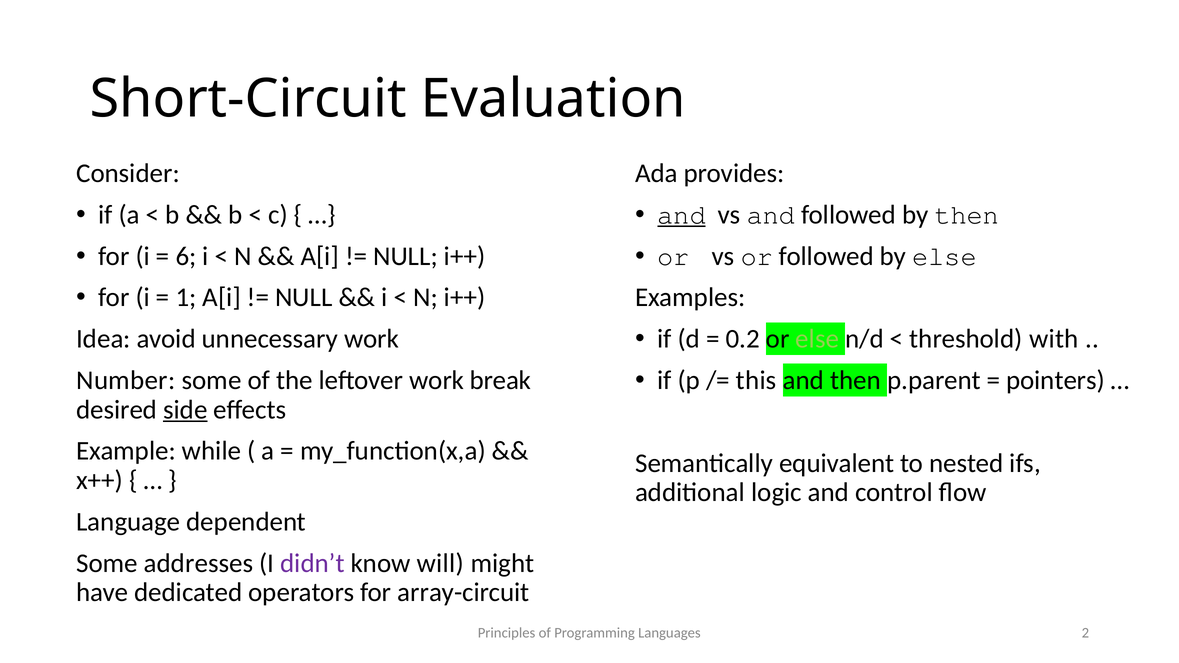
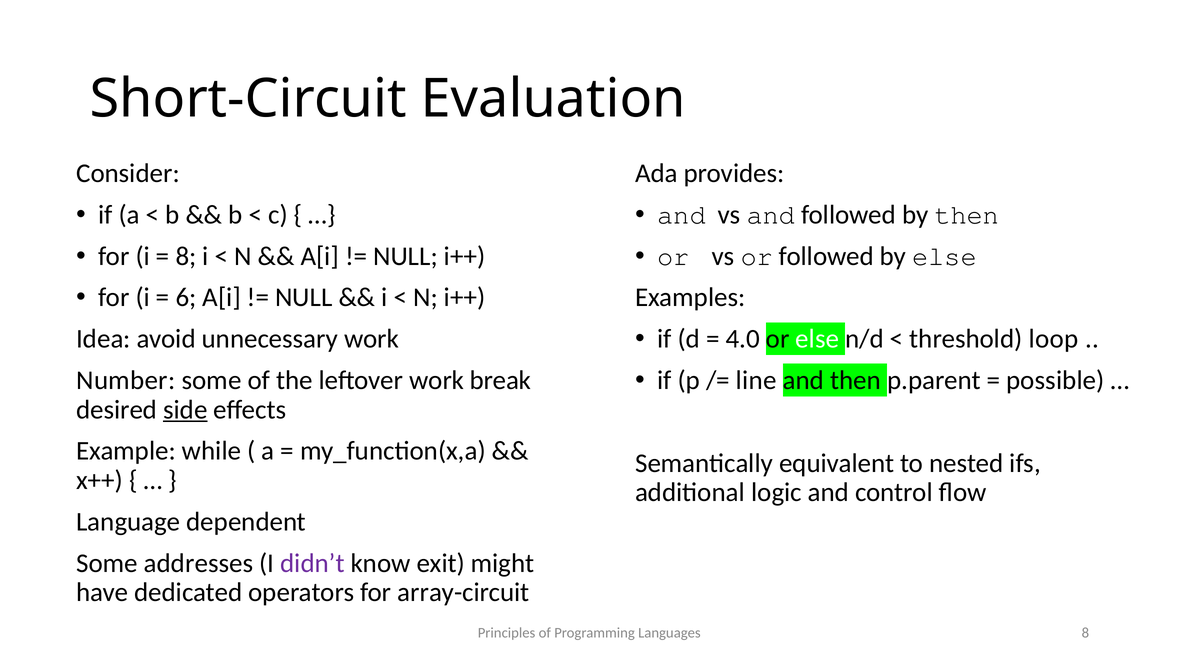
and underline: present -> none (682, 215)
6: 6 -> 8 (186, 256)
1: 1 -> 6 (186, 298)
0.2: 0.2 -> 4.0 (743, 339)
else colour: light green -> white (817, 339)
with: with -> loop (1054, 339)
this: this -> line (756, 381)
pointers: pointers -> possible (1055, 381)
will: will -> exit (441, 563)
Languages 2: 2 -> 8 (1085, 633)
